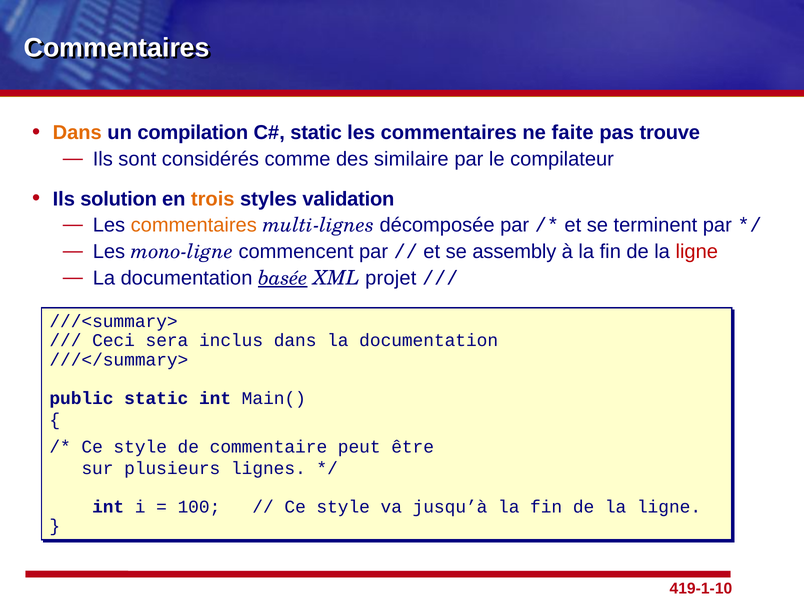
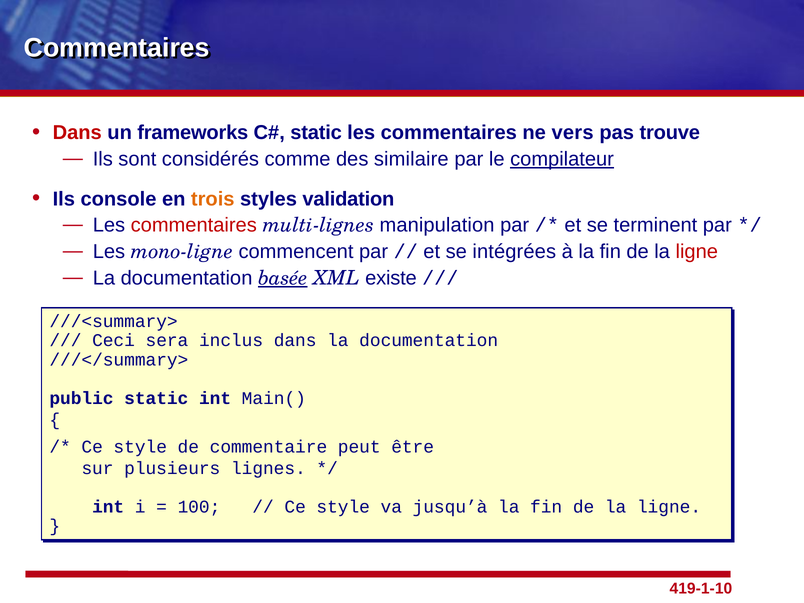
Dans colour: orange -> red (77, 133)
compilation: compilation -> frameworks (193, 133)
faite: faite -> vers (573, 133)
compilateur underline: none -> present (562, 159)
solution: solution -> console (118, 199)
commentaires colour: orange -> red (194, 225)
décomposée: décomposée -> manipulation (437, 225)
assembly: assembly -> intégrées (514, 252)
projet: projet -> existe (391, 278)
